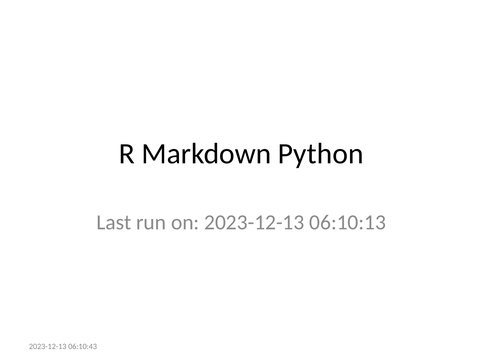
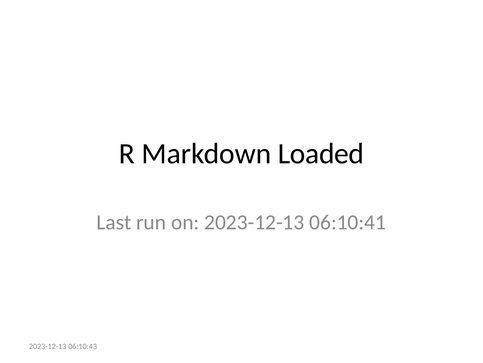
Python: Python -> Loaded (321, 153)
06:10:13: 06:10:13 -> 06:10:41 (348, 222)
